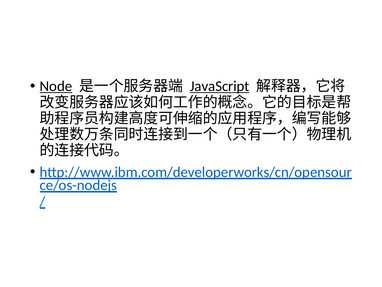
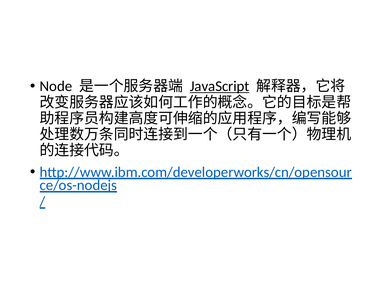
Node underline: present -> none (56, 86)
